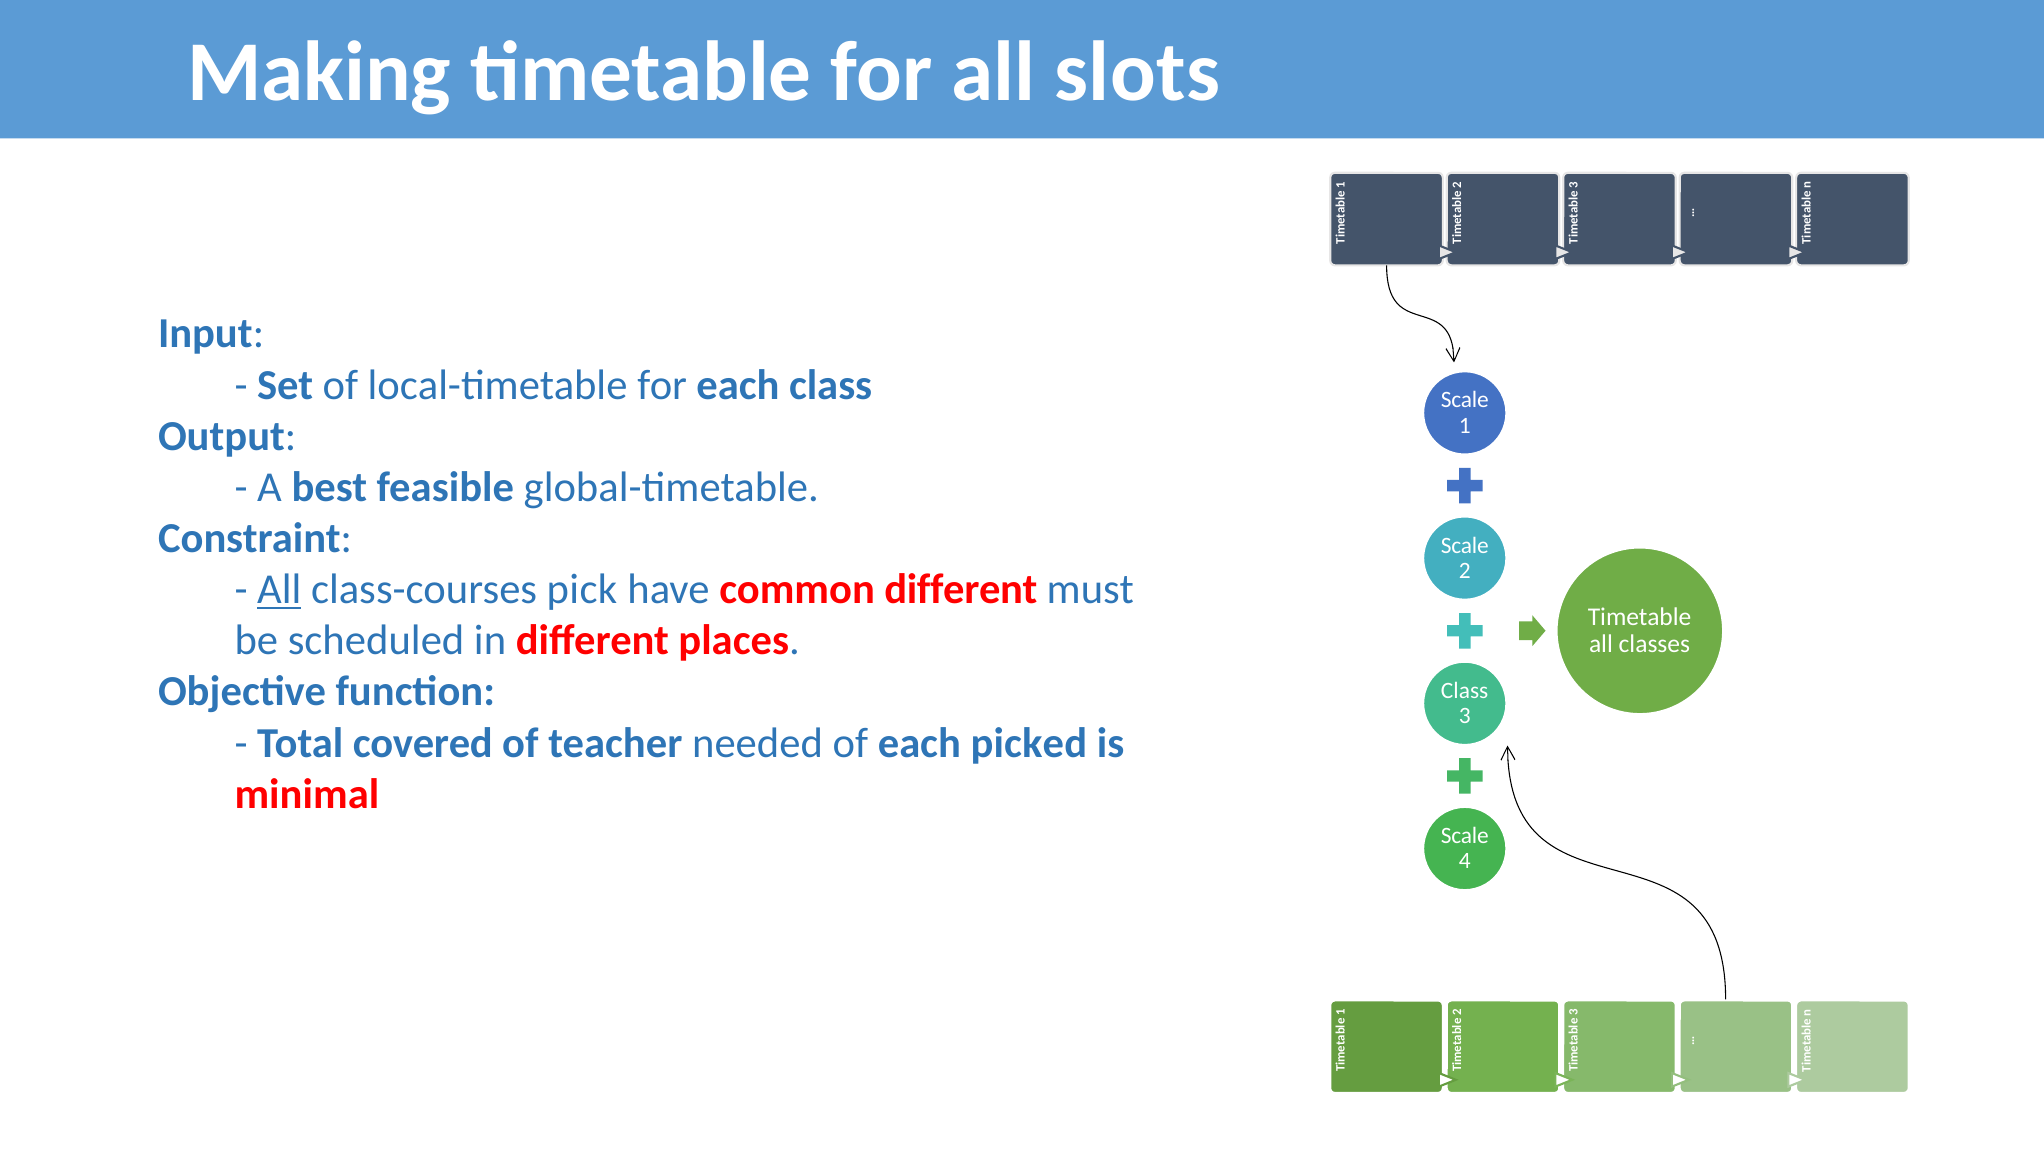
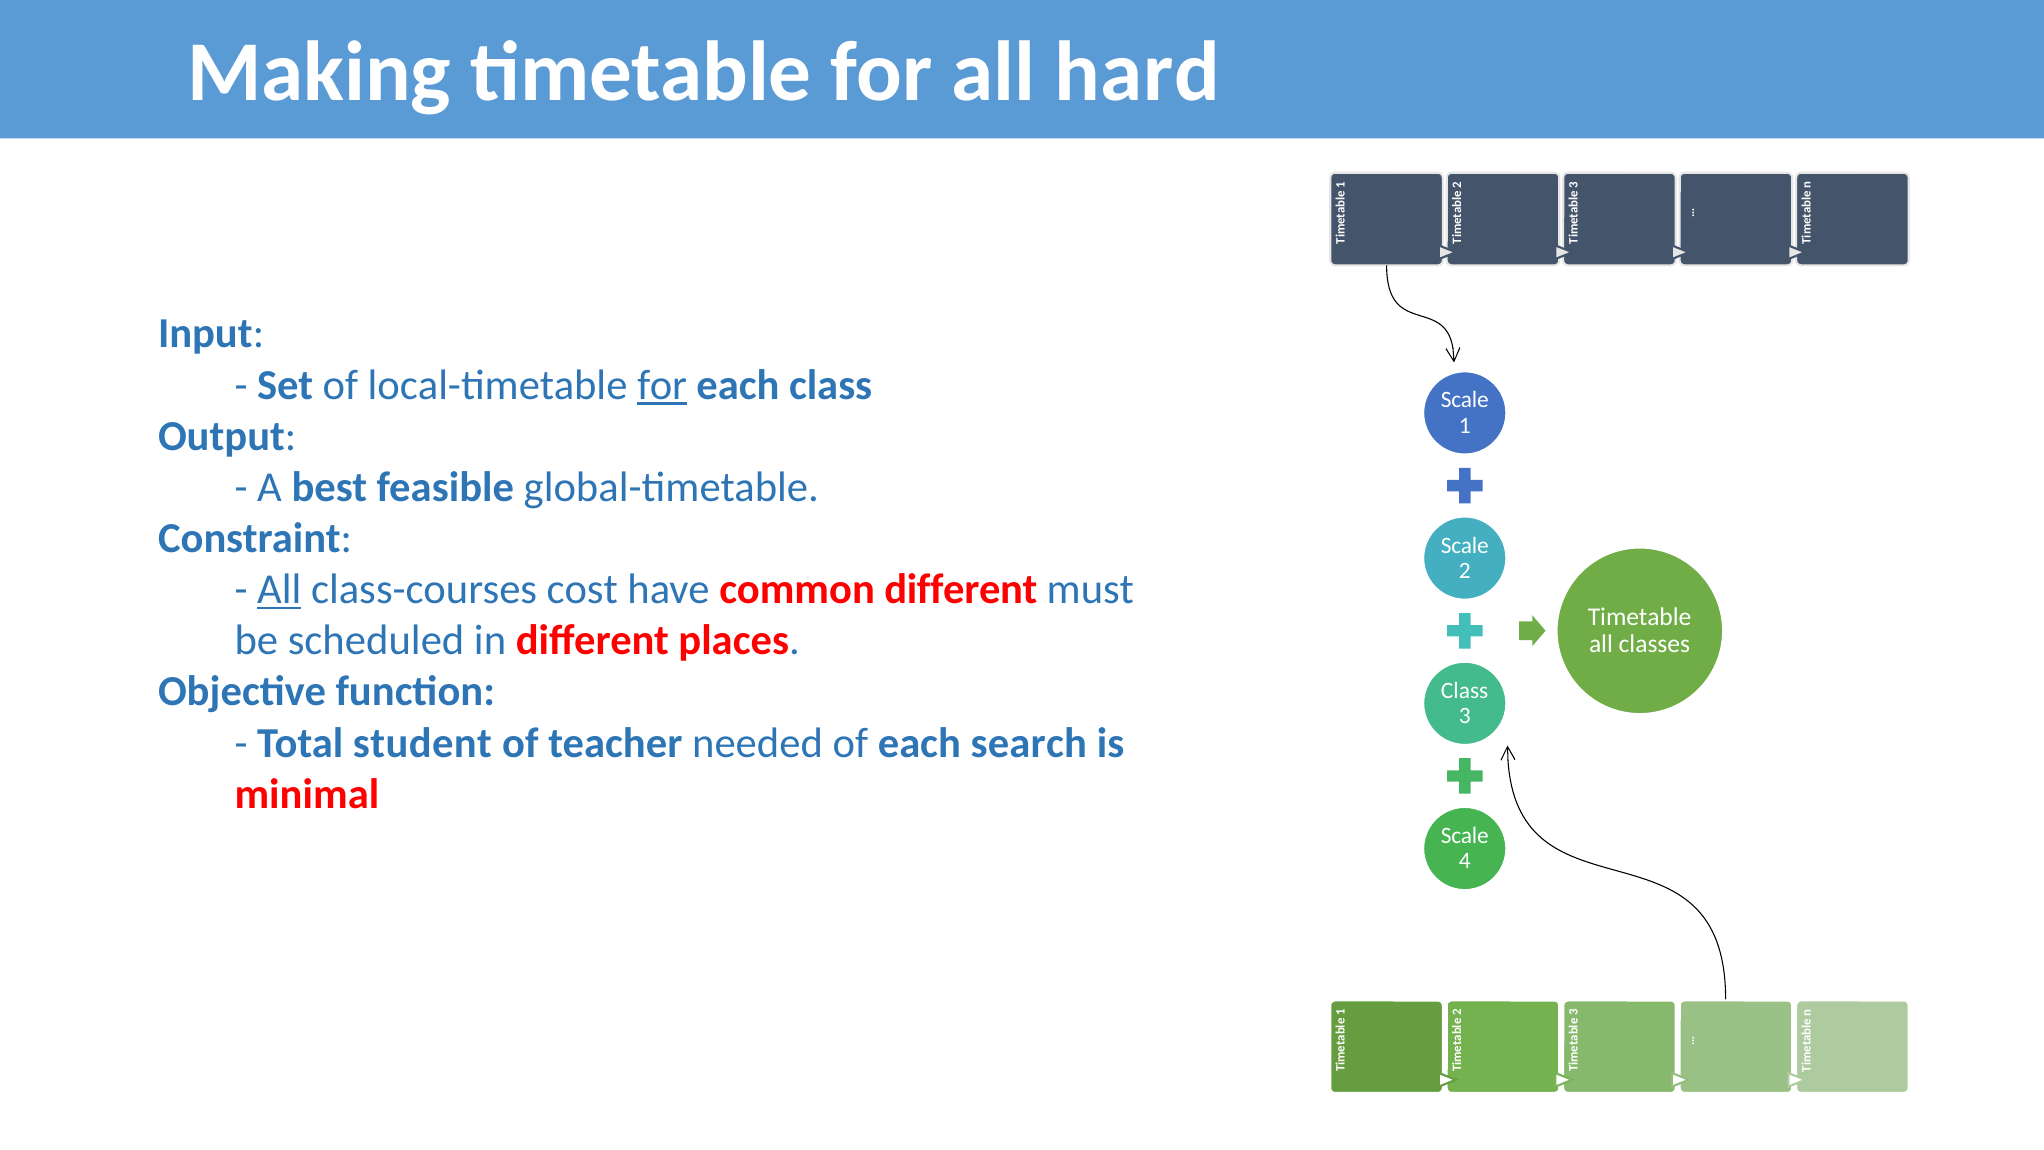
slots: slots -> hard (1137, 72)
for underline: none -> present (662, 385)
pick: pick -> cost (582, 589)
covered: covered -> student (422, 743)
picked: picked -> search (1029, 743)
